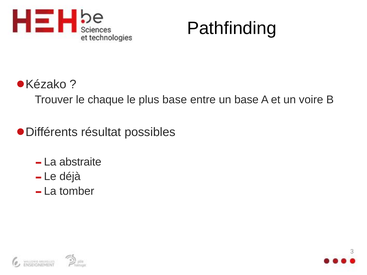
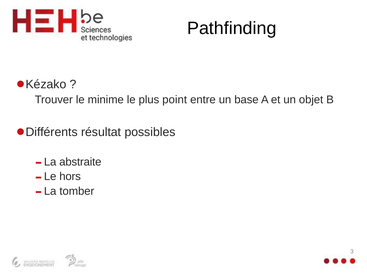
chaque: chaque -> minime (106, 100)
plus base: base -> point (175, 100)
voire: voire -> objet (311, 100)
déjà: déjà -> hors (70, 177)
